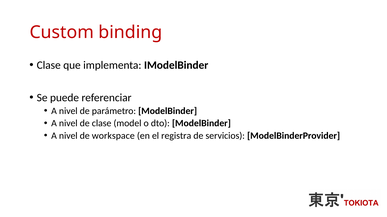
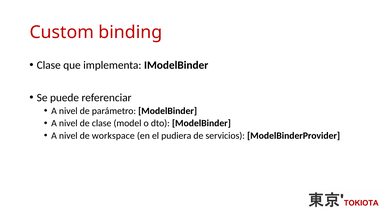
registra: registra -> pudiera (176, 136)
